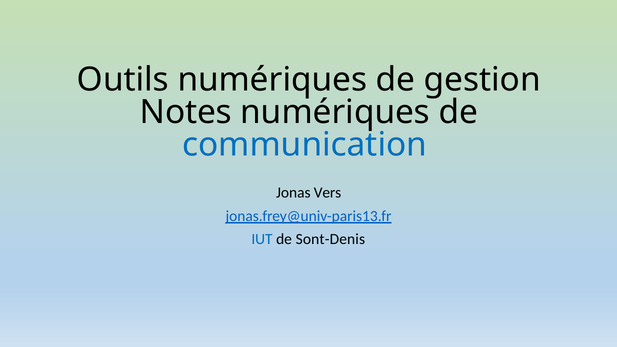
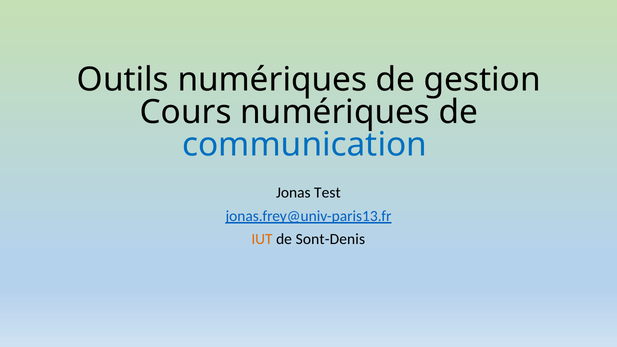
Notes: Notes -> Cours (186, 112)
Vers: Vers -> Test (327, 193)
IUT colour: blue -> orange (262, 239)
